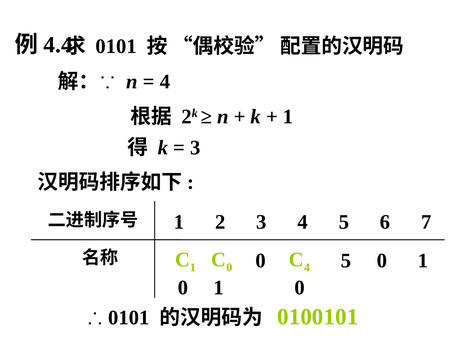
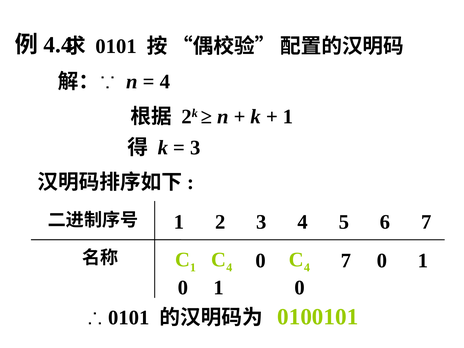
0: 0 -> 4 (229, 268)
0 5: 5 -> 7 (346, 261)
